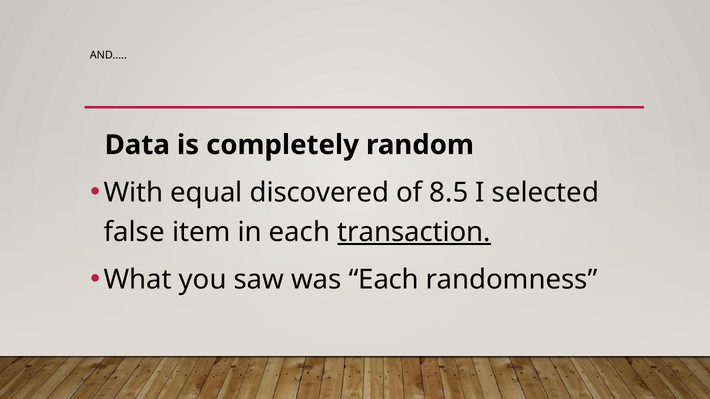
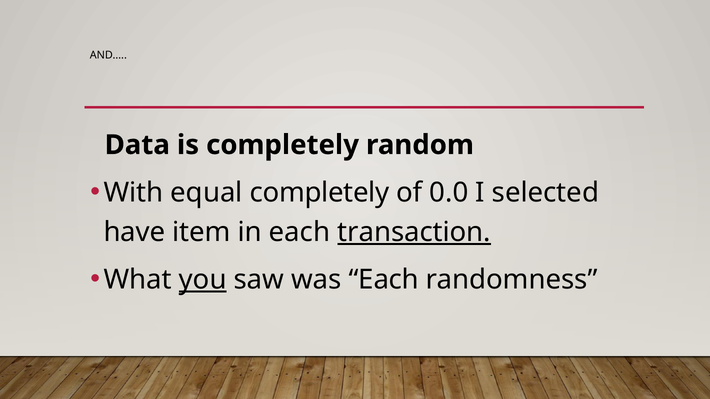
equal discovered: discovered -> completely (319, 193)
8.5: 8.5 -> 0.0 (449, 193)
false: false -> have (134, 232)
you underline: none -> present (203, 280)
